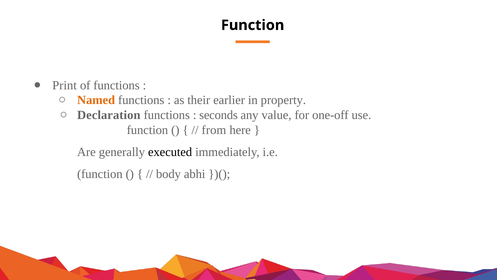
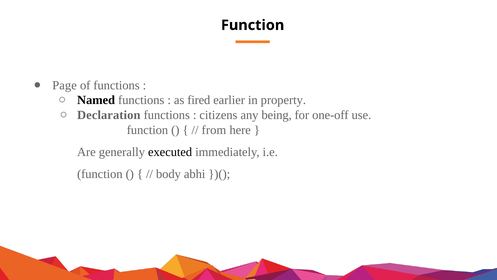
Print: Print -> Page (65, 85)
Named colour: orange -> black (96, 100)
their: their -> fired (199, 100)
seconds: seconds -> citizens (218, 115)
value: value -> being (277, 115)
